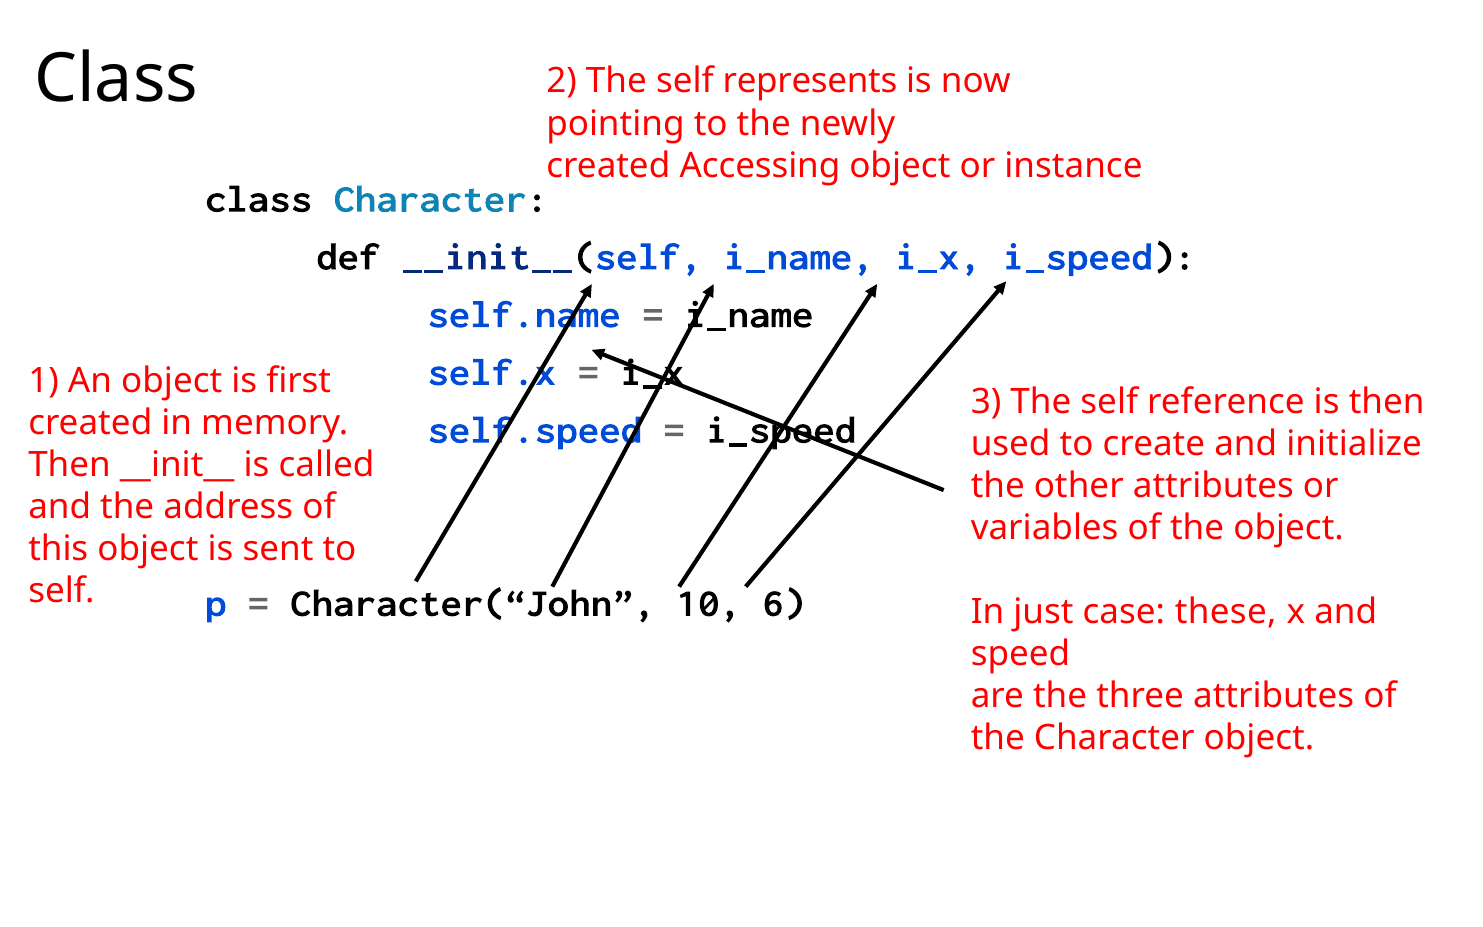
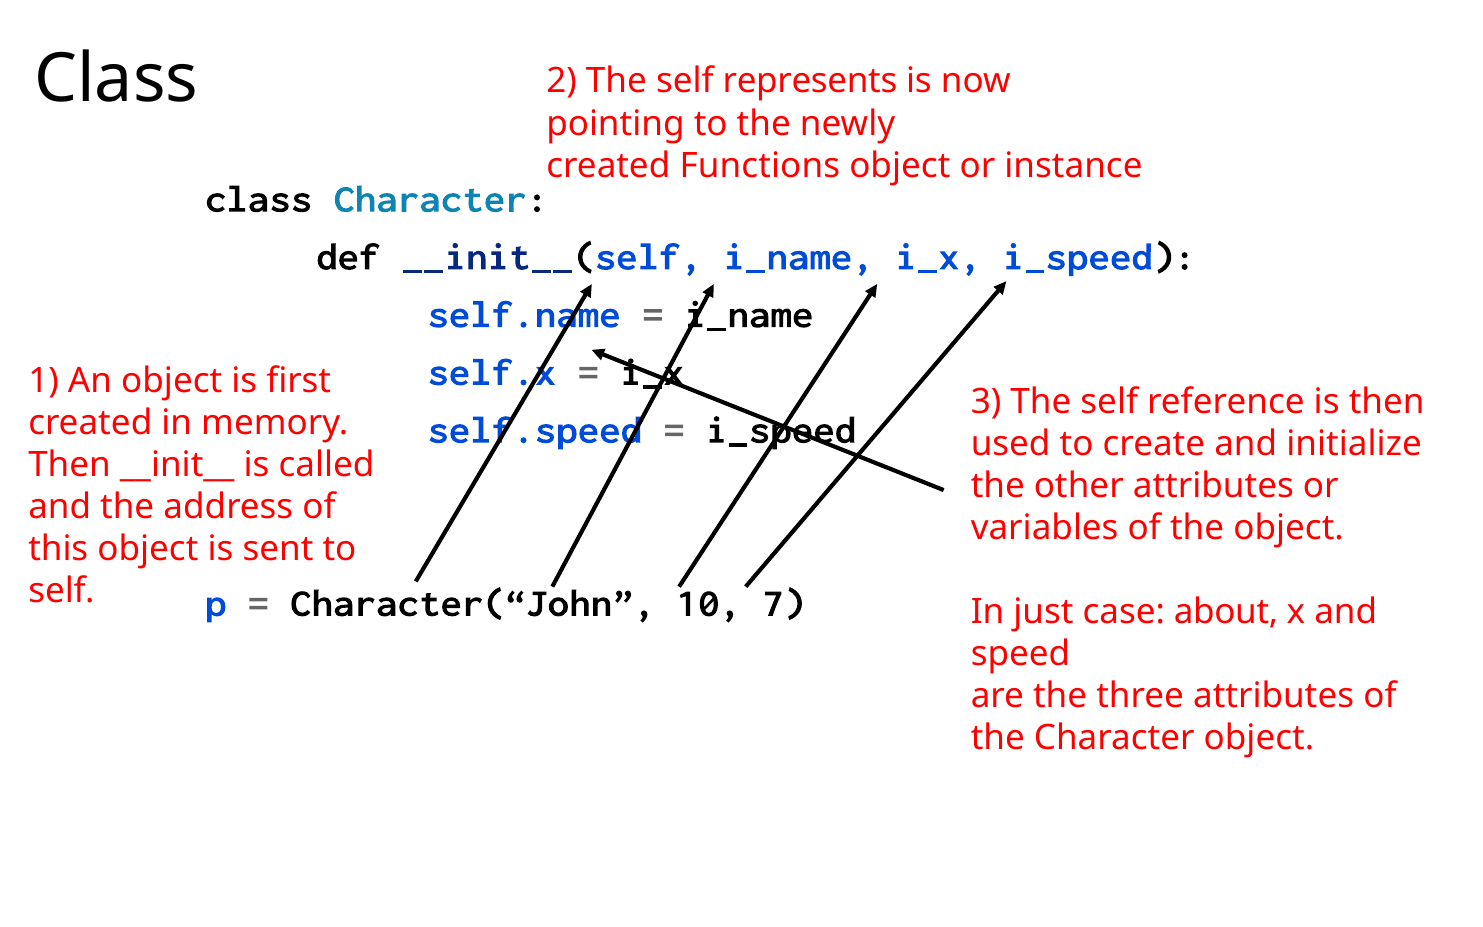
Accessing: Accessing -> Functions (760, 165)
6: 6 -> 7 (784, 603)
these: these -> about (1226, 612)
